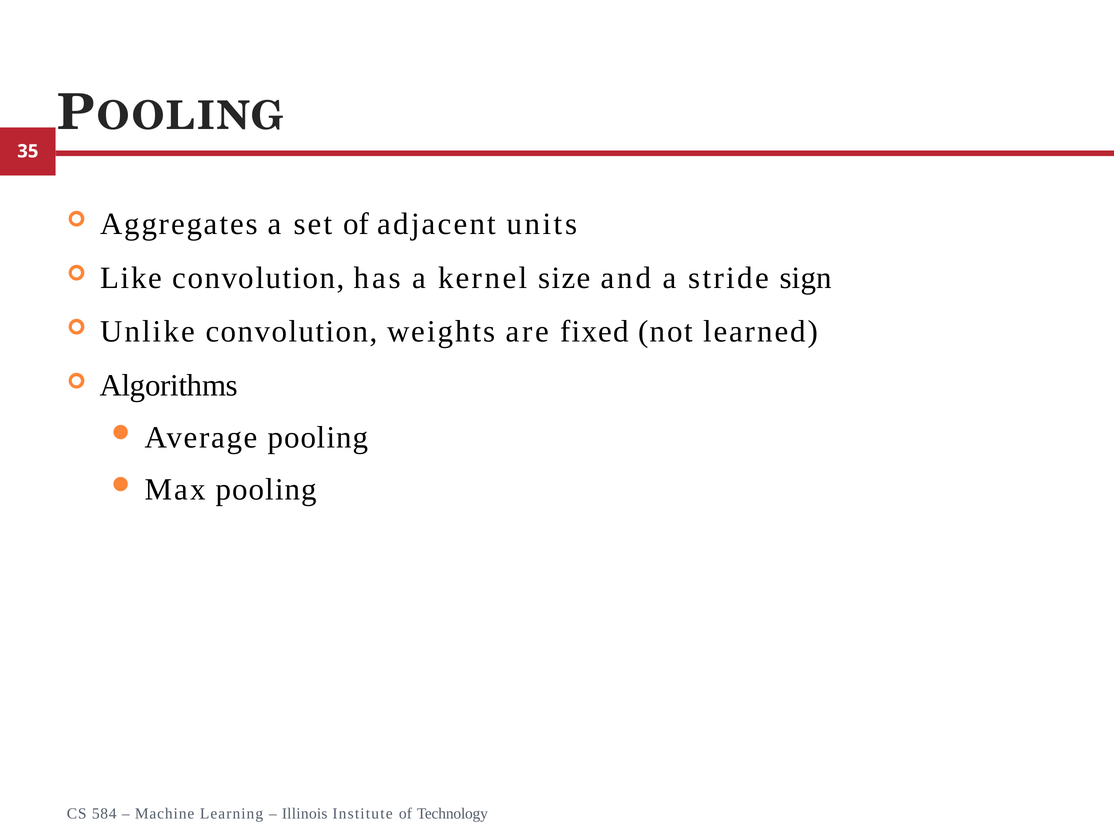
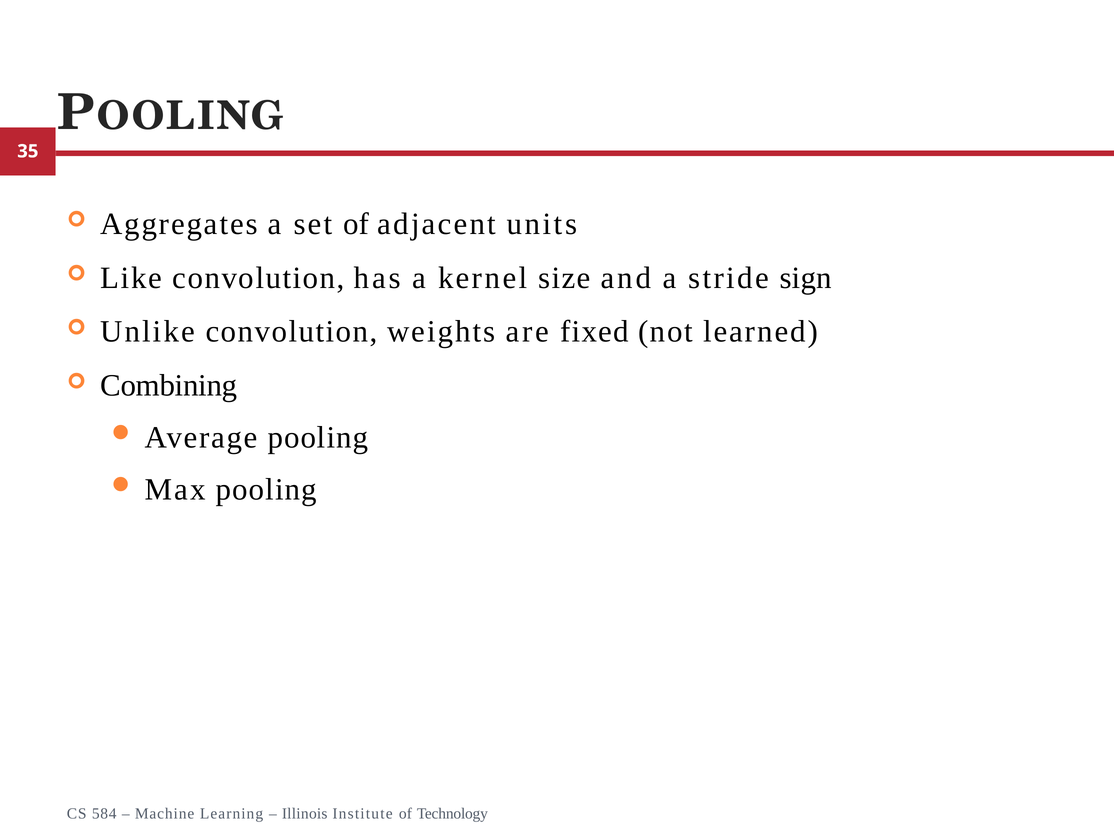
Algorithms: Algorithms -> Combining (169, 385)
